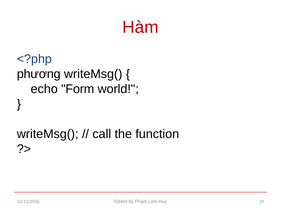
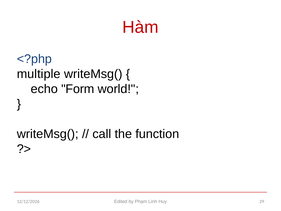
phương: phương -> multiple (39, 74)
